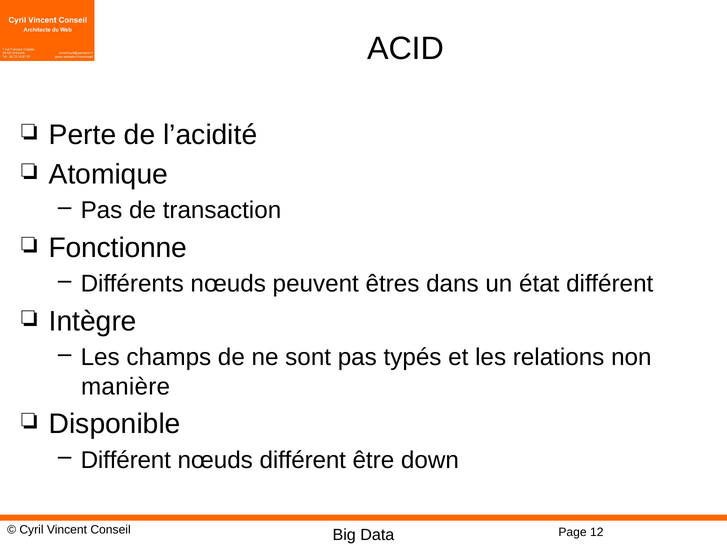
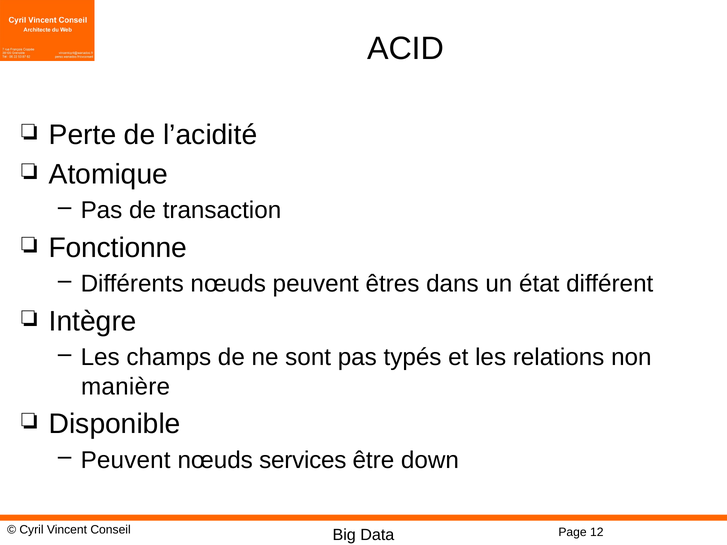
Différent: Différent -> Peuvent (126, 460)
nœuds différent: différent -> services (303, 460)
